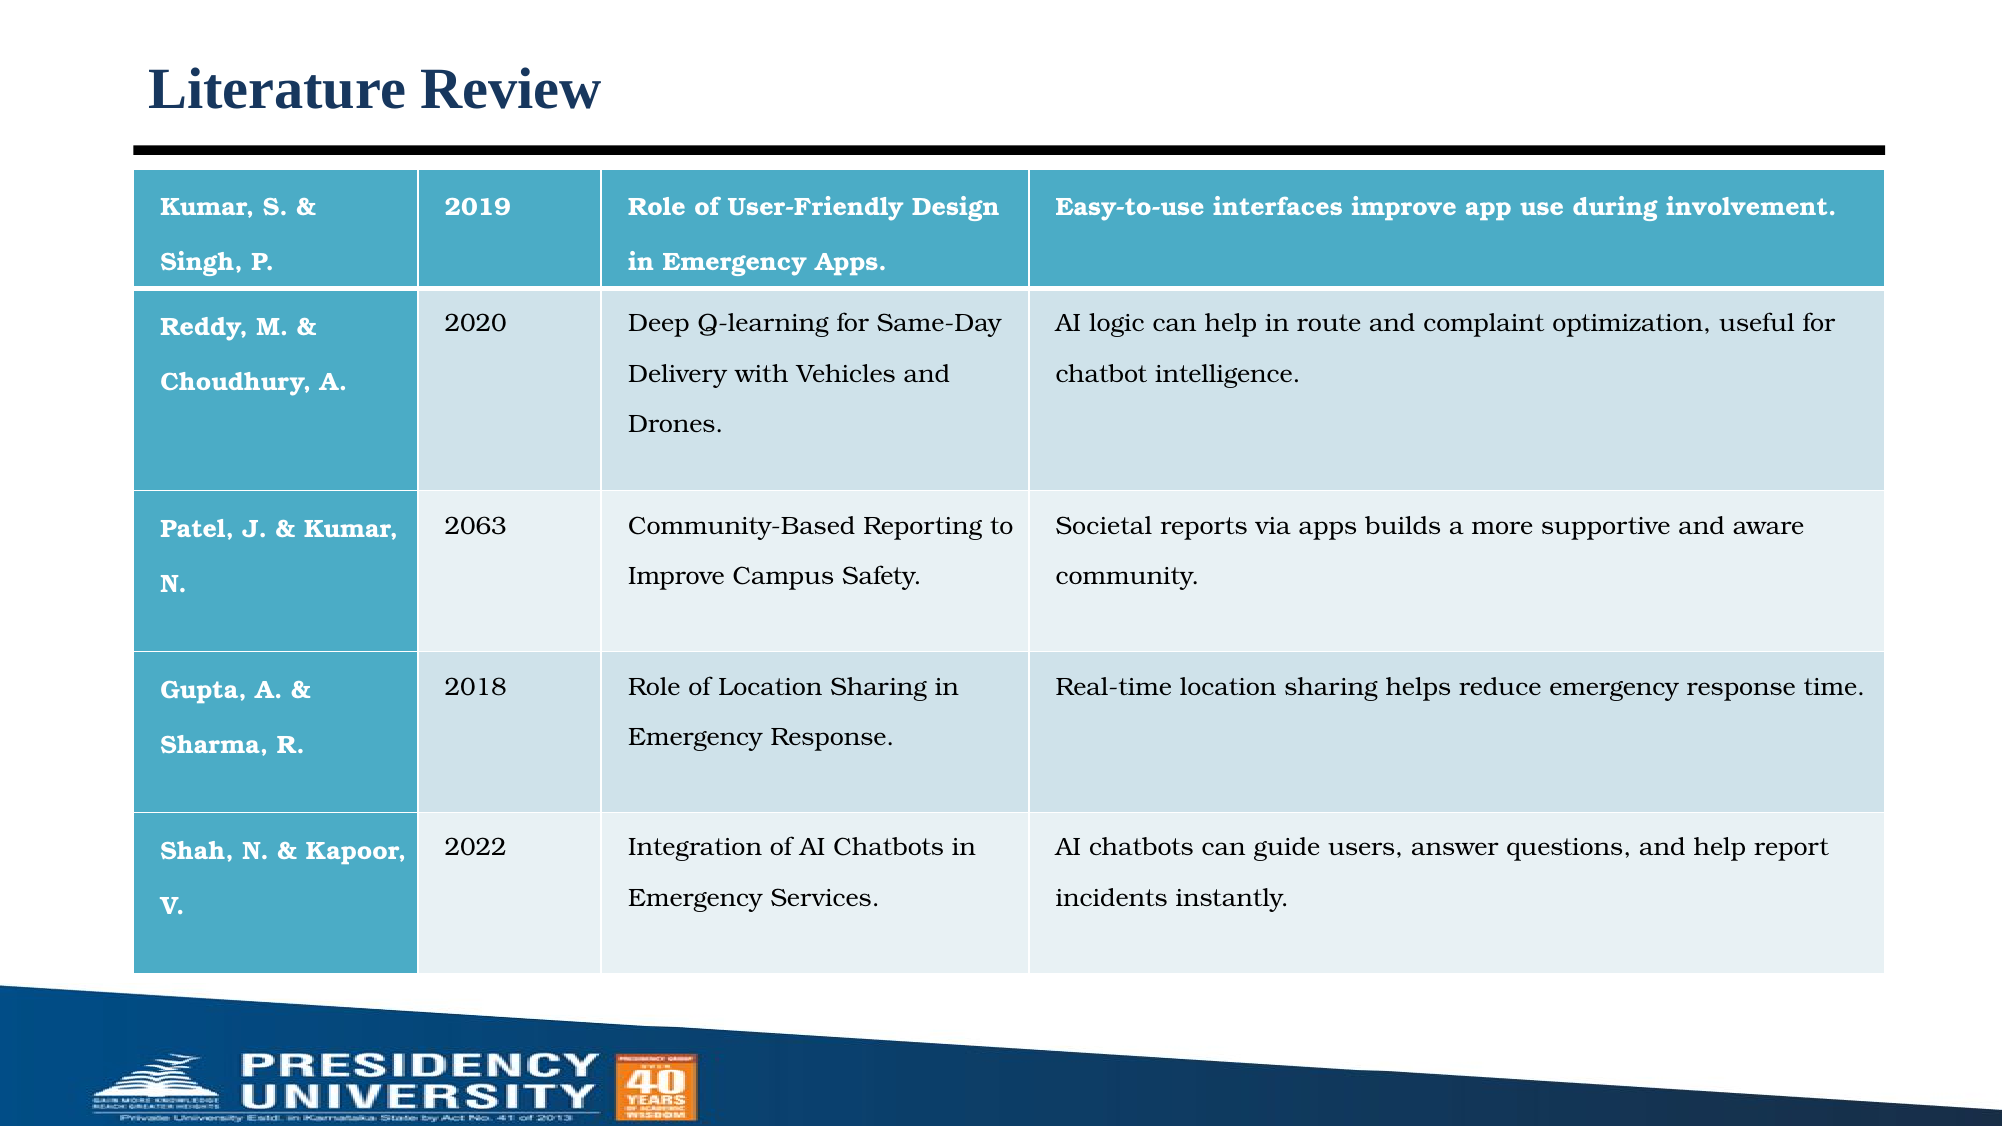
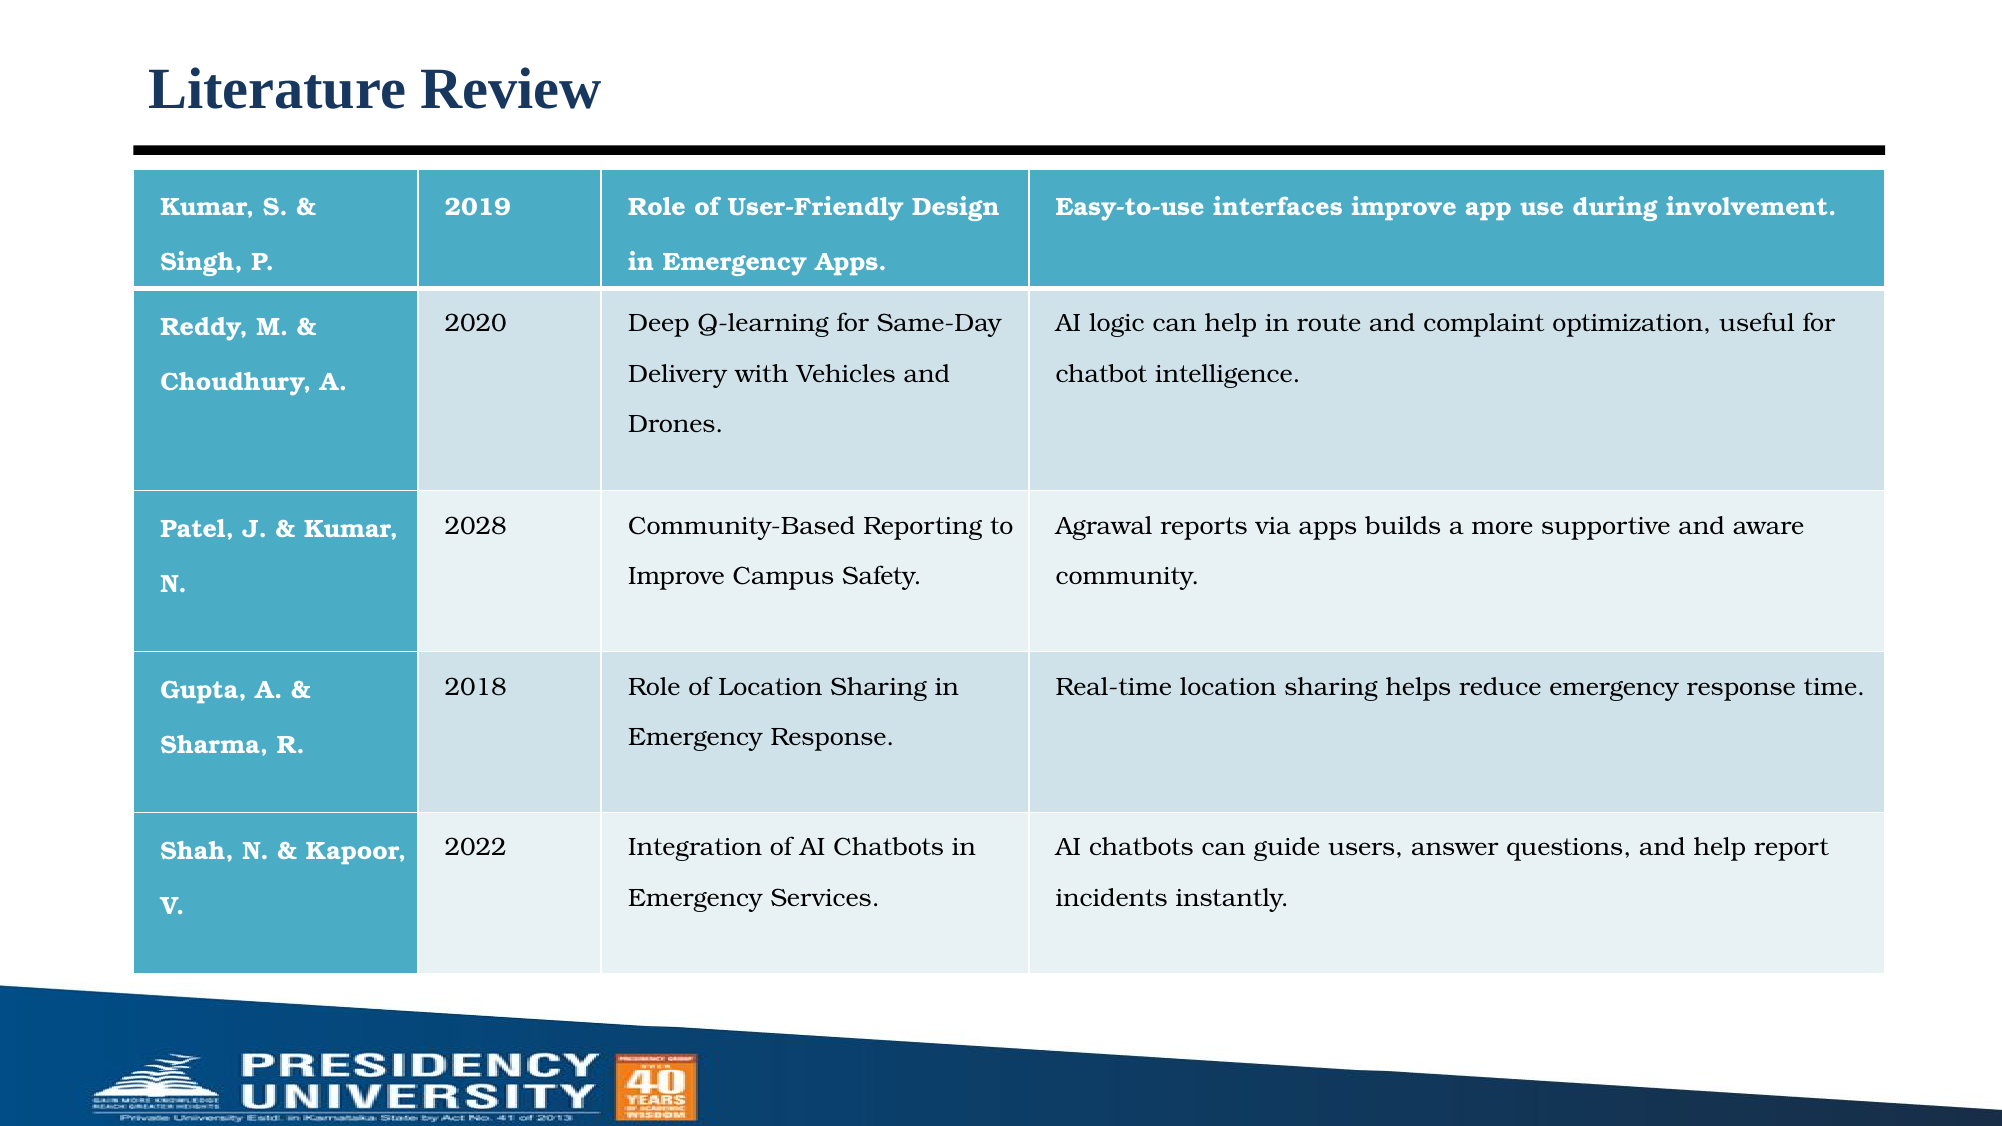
2063: 2063 -> 2028 (476, 526)
Societal: Societal -> Agrawal (1104, 526)
